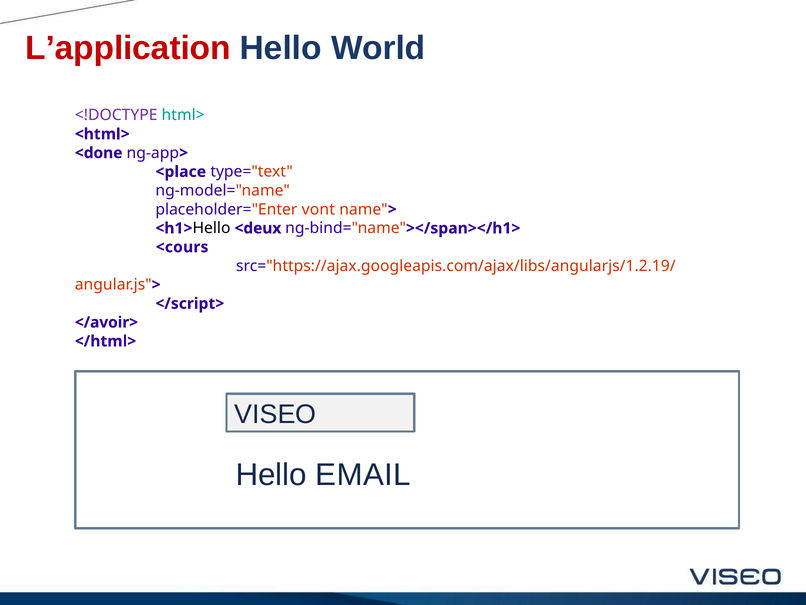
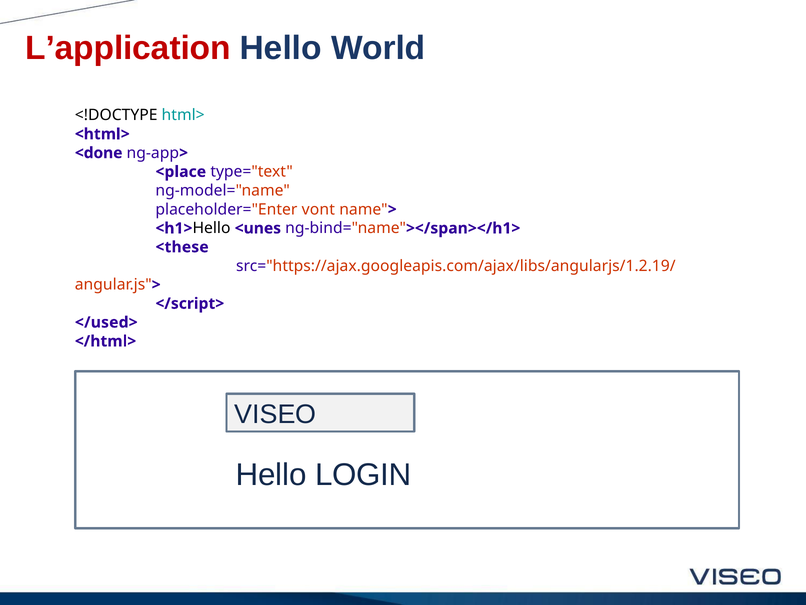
<!DOCTYPE colour: purple -> black (116, 115)
<deux: <deux -> <unes (258, 228)
<cours: <cours -> <these (182, 247)
</avoir>: </avoir> -> </used> (106, 322)
EMAIL: EMAIL -> LOGIN (363, 474)
